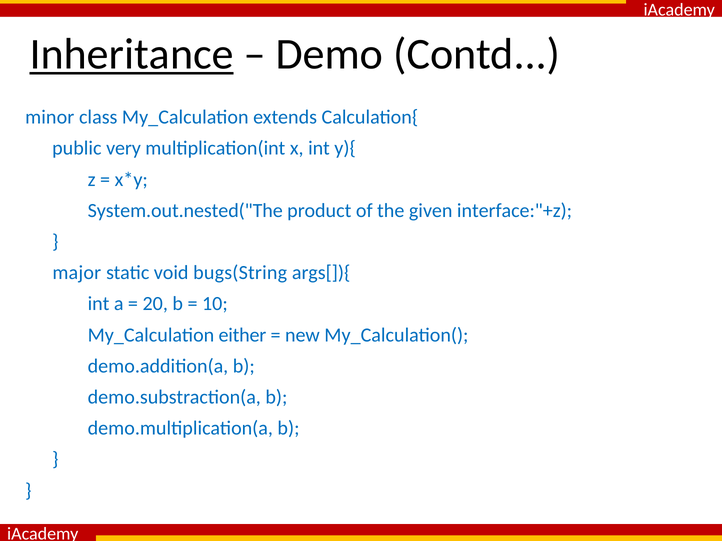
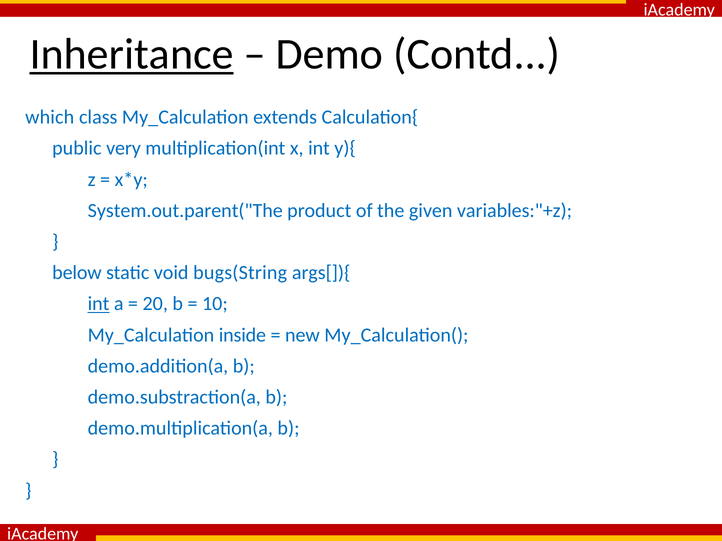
minor: minor -> which (50, 117)
System.out.nested("The: System.out.nested("The -> System.out.parent("The (185, 211)
interface:"+z: interface:"+z -> variables:"+z (514, 211)
major: major -> below (77, 273)
int underline: none -> present (99, 304)
either: either -> inside (242, 335)
